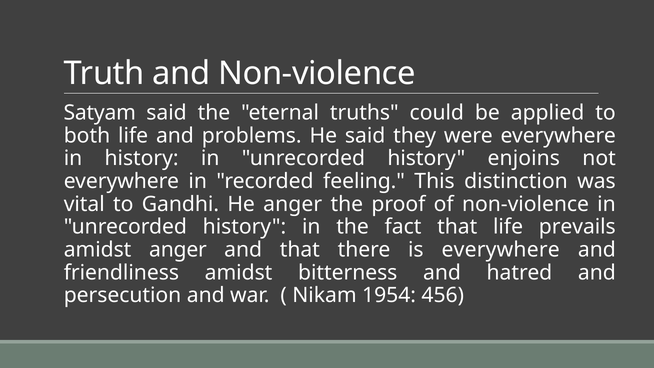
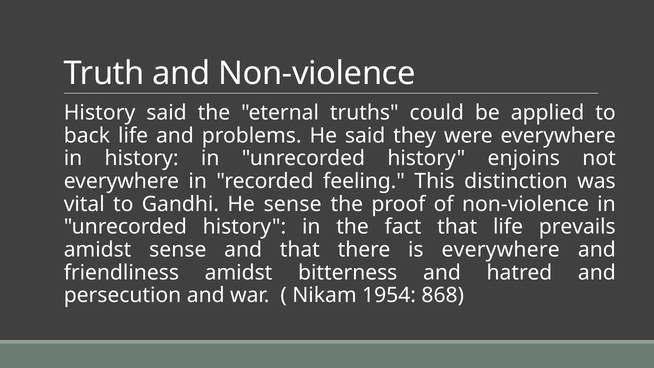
Satyam: Satyam -> History (100, 113)
both: both -> back (87, 136)
He anger: anger -> sense (293, 204)
amidst anger: anger -> sense (178, 250)
456: 456 -> 868 (443, 295)
